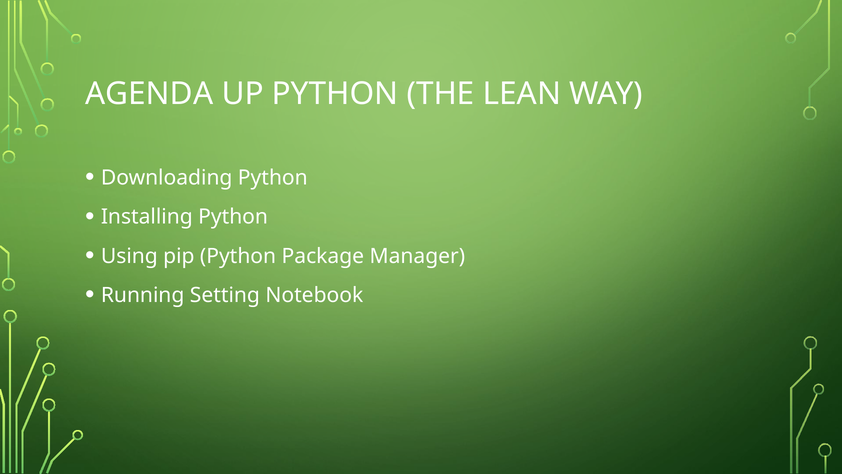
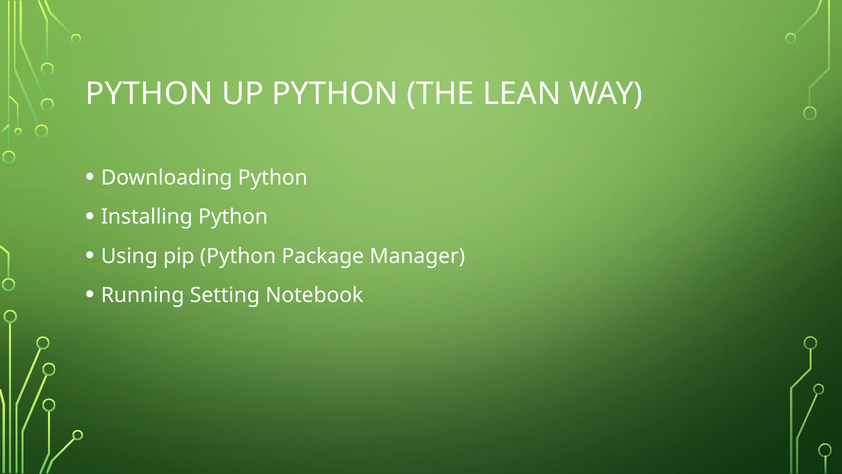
AGENDA: AGENDA -> PYTHON (149, 94)
